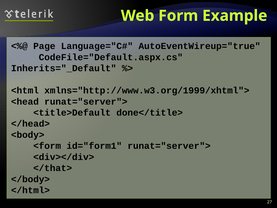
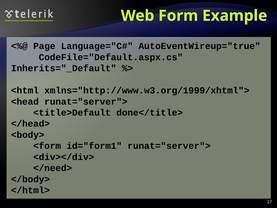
</that>: </that> -> </need> (53, 168)
